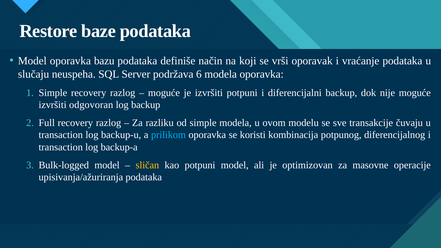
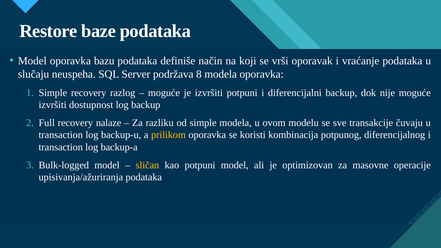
6: 6 -> 8 (199, 74)
odgovoran: odgovoran -> dostupnost (91, 105)
Full recovery razlog: razlog -> nalaze (109, 123)
prilikom colour: light blue -> yellow (168, 135)
